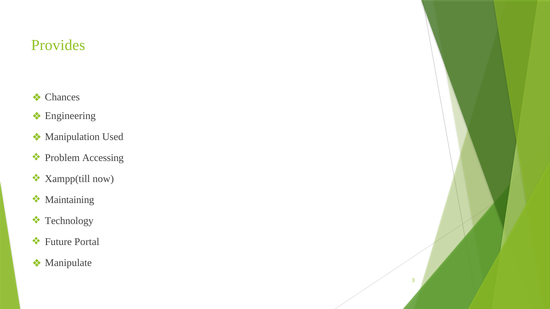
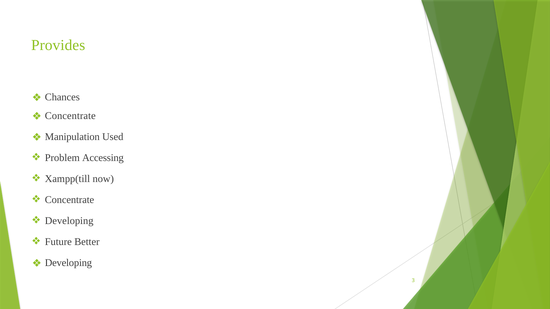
Engineering: Engineering -> Concentrate (70, 116)
Maintaining: Maintaining -> Concentrate (70, 200)
Technology: Technology -> Developing (69, 221)
Portal: Portal -> Better (87, 242)
Manipulate: Manipulate -> Developing (68, 263)
